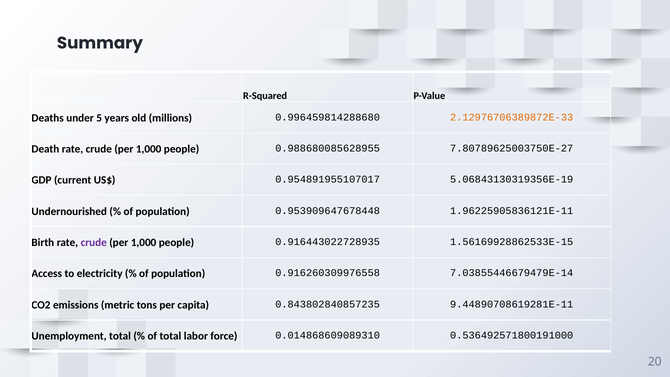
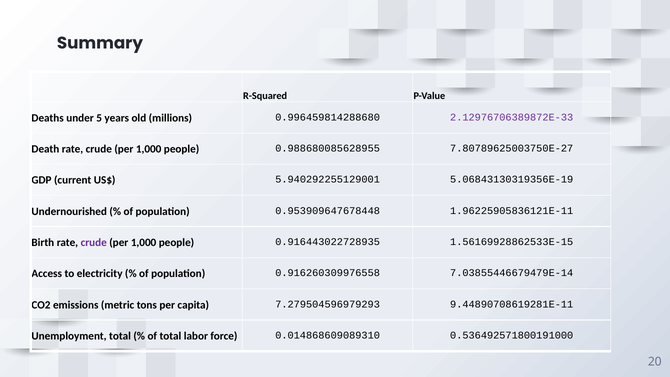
2.12976706389872E-33 colour: orange -> purple (512, 117)
0.954891955107017: 0.954891955107017 -> 5.940292255129001 (328, 179)
0.843802840857235: 0.843802840857235 -> 7.279504596979293 (328, 304)
